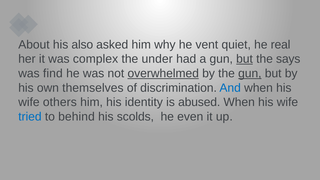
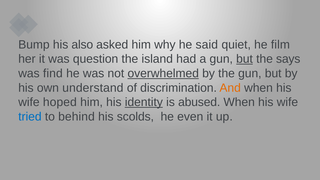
About: About -> Bump (34, 45)
vent: vent -> said (207, 45)
real: real -> film (280, 45)
complex: complex -> question (96, 59)
under: under -> island (157, 59)
gun underline: present -> none (250, 73)
themselves: themselves -> understand (93, 88)
And colour: blue -> orange (230, 88)
others: others -> hoped (60, 102)
identity underline: none -> present (144, 102)
